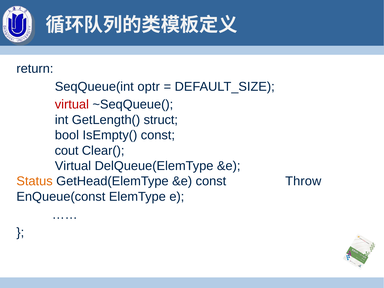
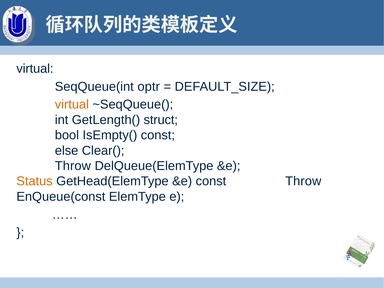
return: return -> virtual (35, 69)
virtual colour: red -> orange (72, 104)
cout: cout -> else (67, 151)
Virtual: Virtual -> Throw (73, 166)
